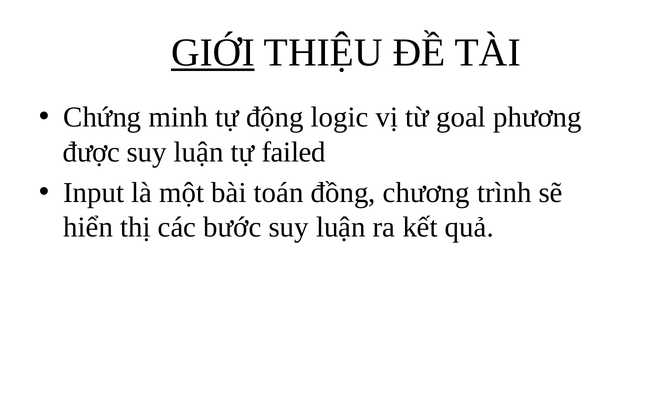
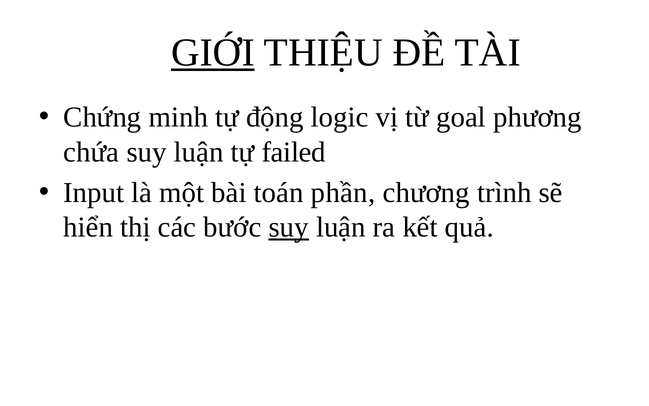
được: được -> chứa (91, 152)
đồng: đồng -> phần (343, 192)
suy underline: none -> present (289, 227)
